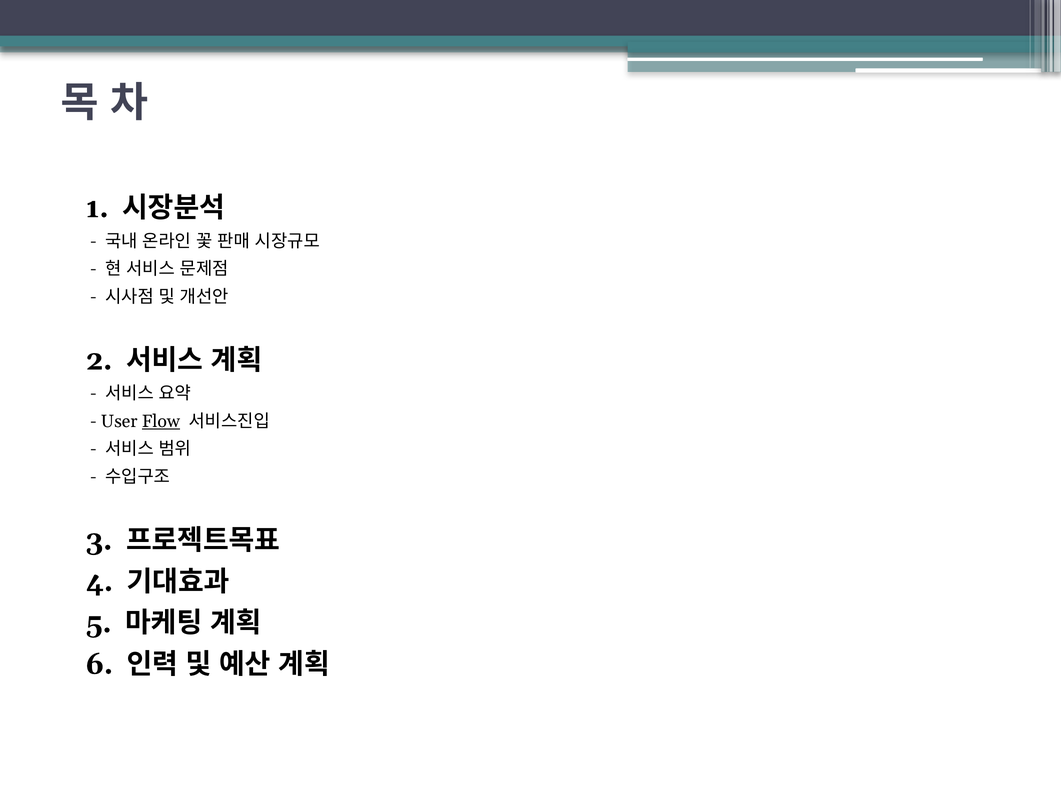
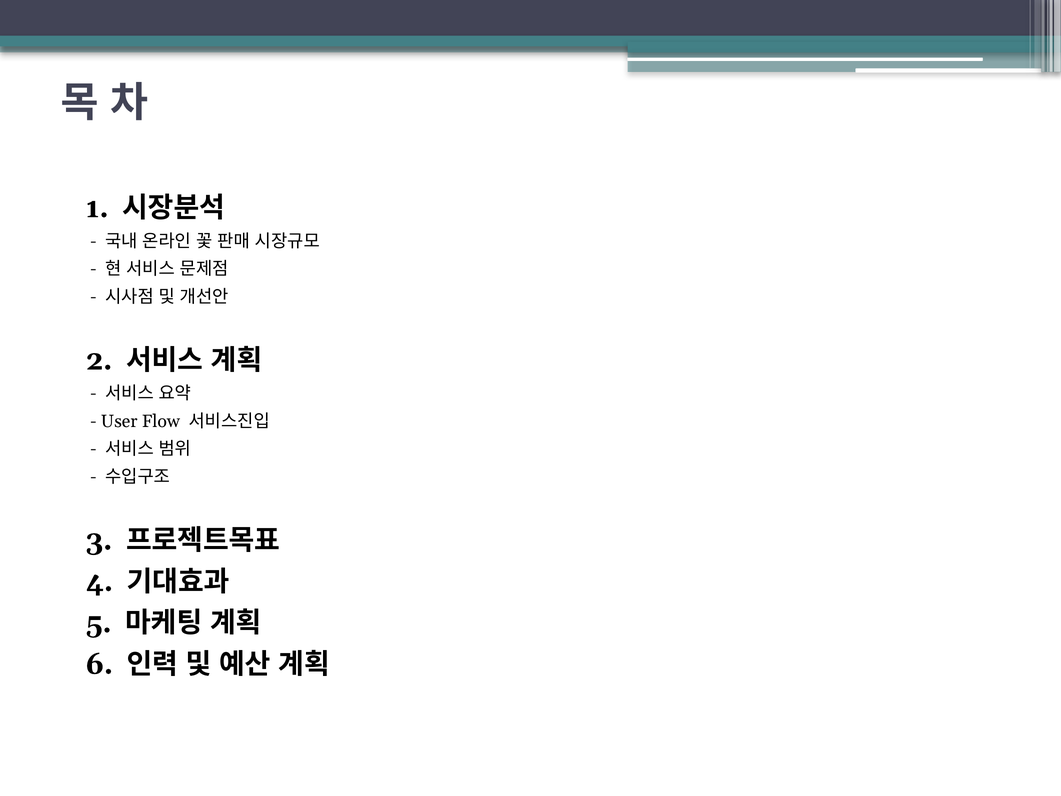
Flow underline: present -> none (161, 421)
